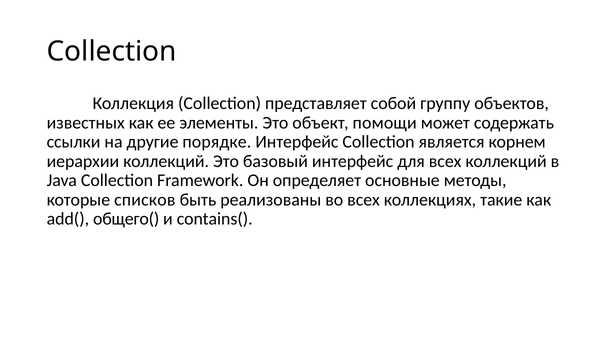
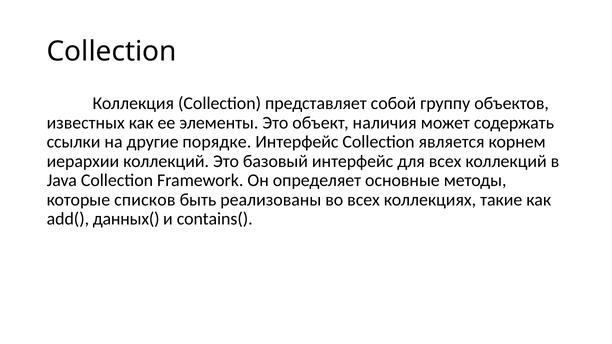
помощи: помощи -> наличия (385, 123)
общего(: общего( -> данных( (126, 219)
